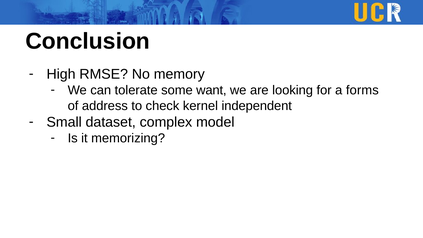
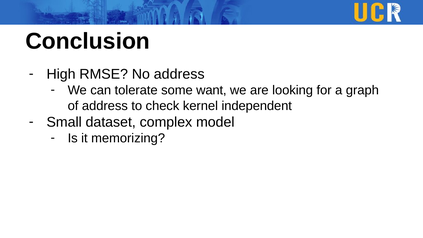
No memory: memory -> address (179, 74)
forms: forms -> graph (362, 90)
